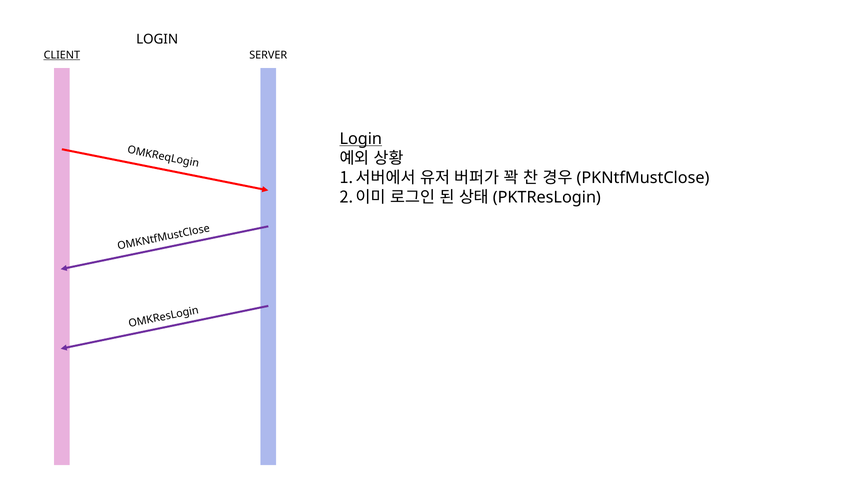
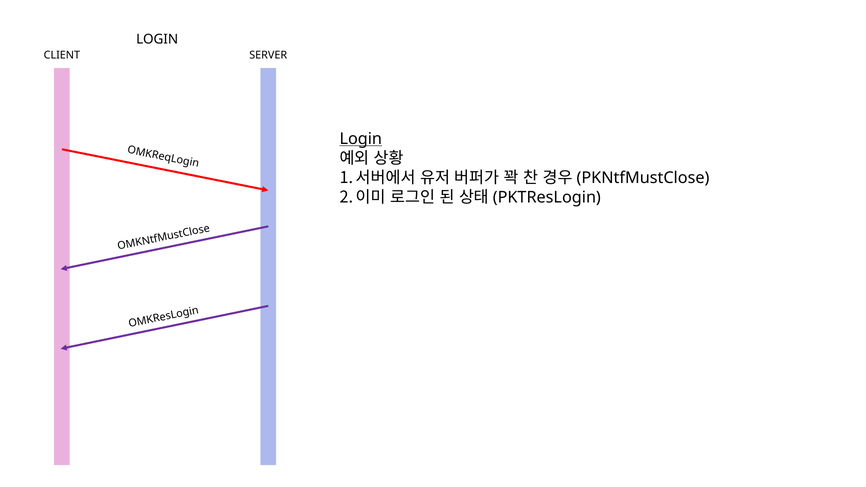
CLIENT underline: present -> none (62, 55)
